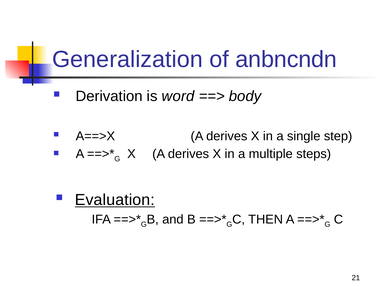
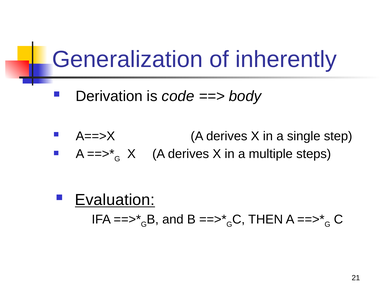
anbncndn: anbncndn -> inherently (286, 59)
word: word -> code (178, 96)
